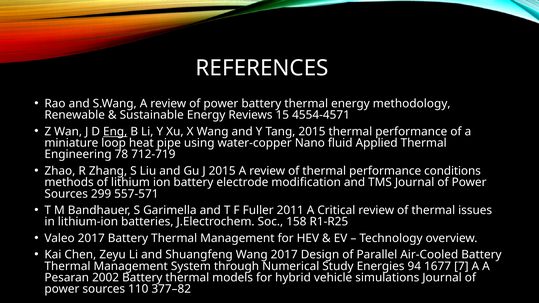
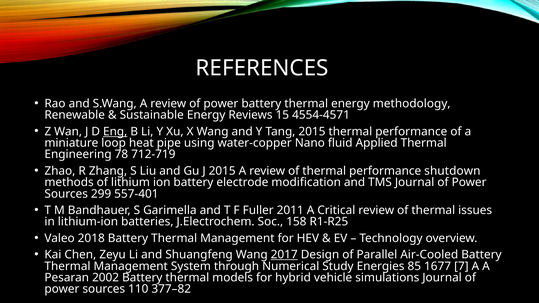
conditions: conditions -> shutdown (452, 171)
557-571: 557-571 -> 557-401 (136, 194)
Valeo 2017: 2017 -> 2018 (91, 238)
2017 underline: none -> present (284, 255)
94: 94 -> 85 (414, 266)
